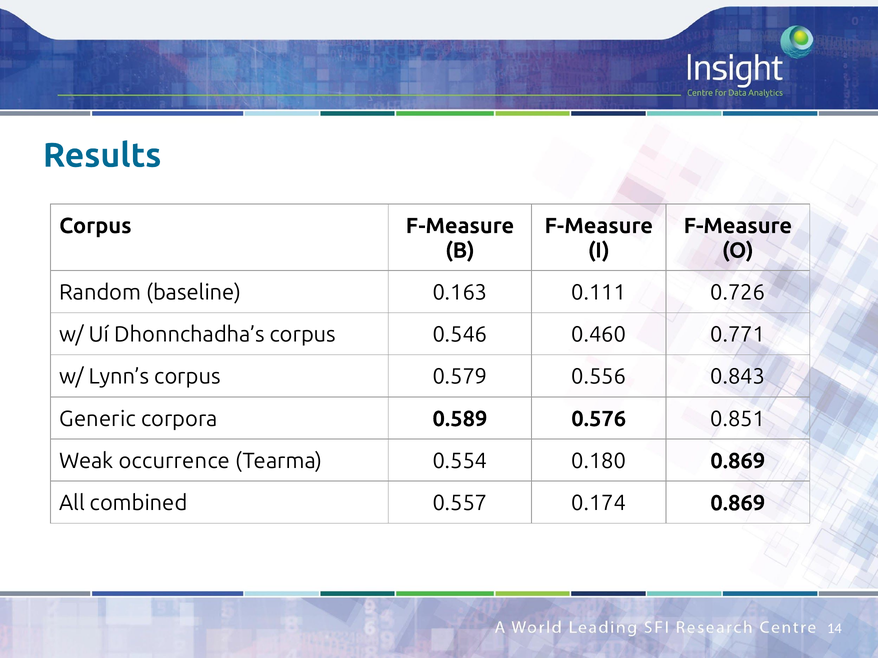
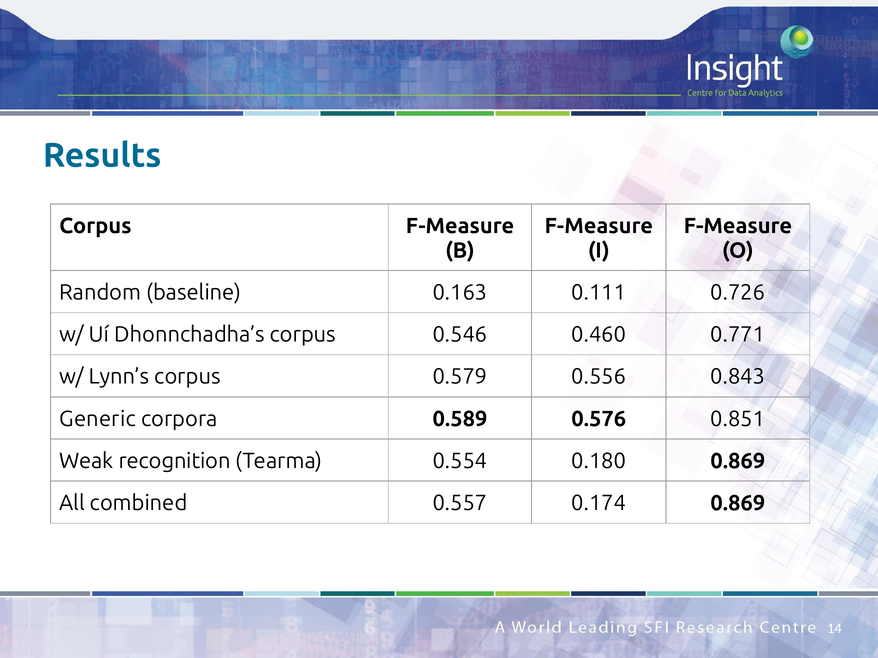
occurrence: occurrence -> recognition (175, 461)
